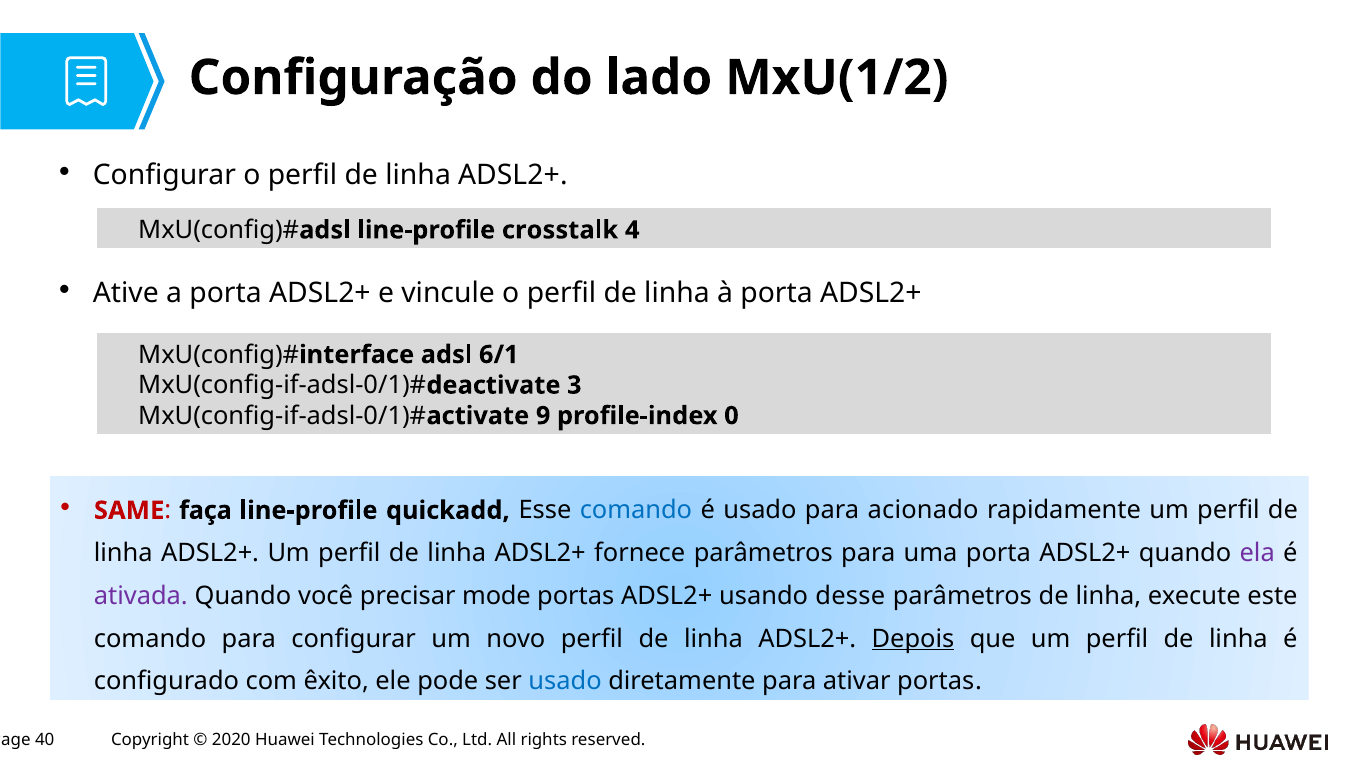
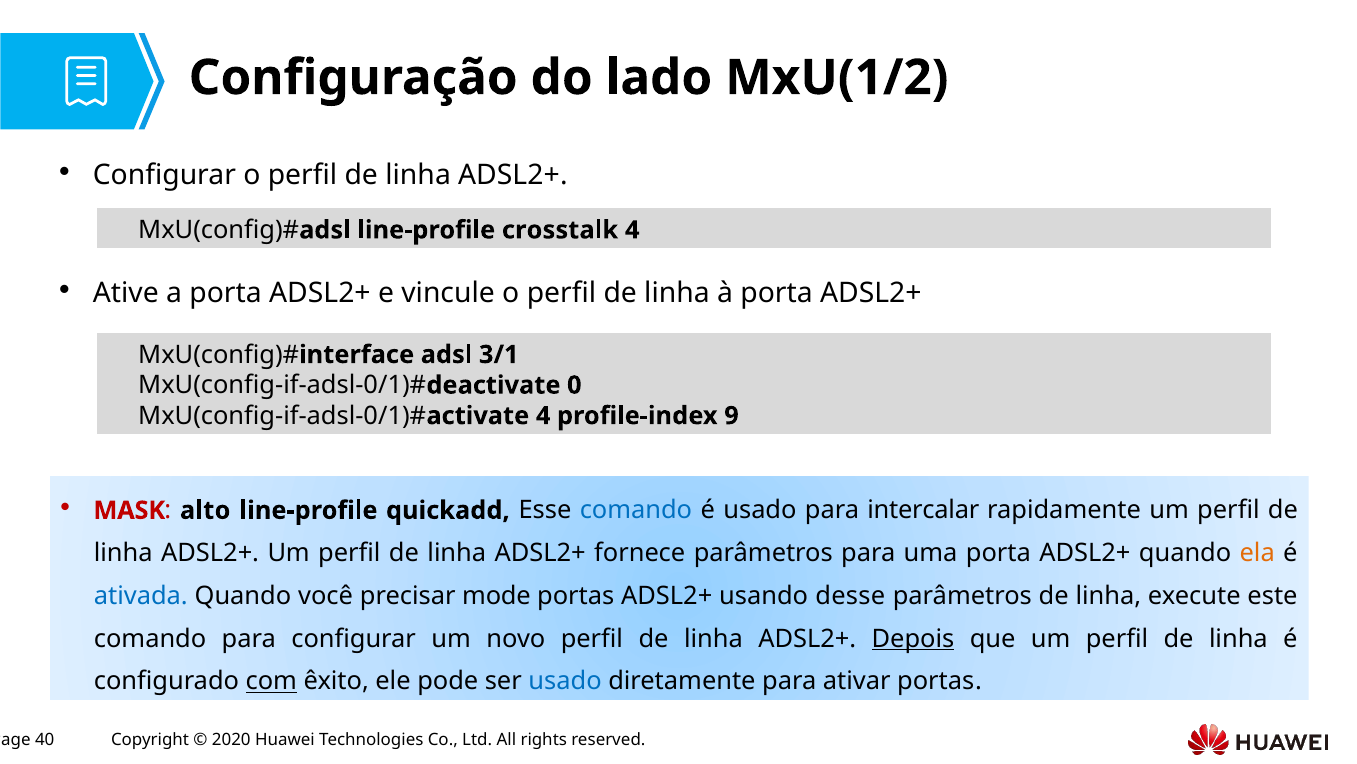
6/1: 6/1 -> 3/1 (499, 354)
3: 3 -> 0 (574, 385)
activate 9: 9 -> 4 (543, 415)
0: 0 -> 9 (731, 415)
SAME: SAME -> MASK (129, 510)
faça: faça -> alto (205, 510)
acionado: acionado -> intercalar (923, 510)
ela colour: purple -> orange (1257, 553)
ativada colour: purple -> blue (141, 595)
com underline: none -> present (271, 681)
